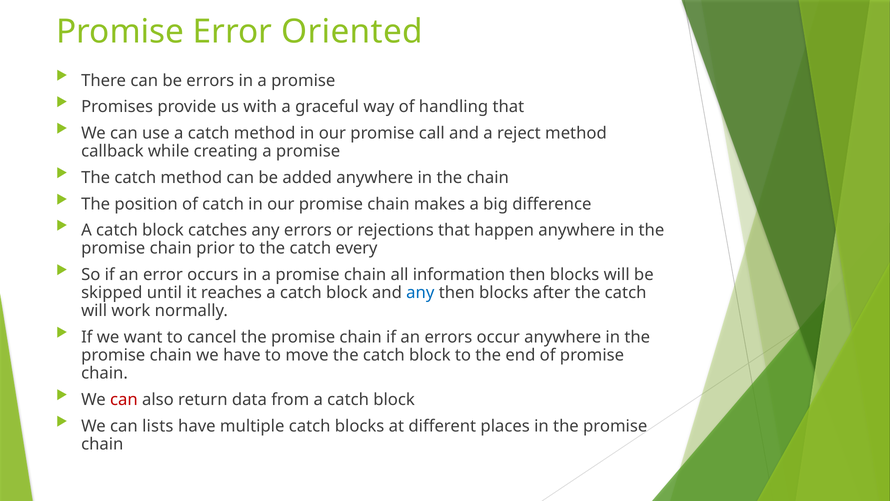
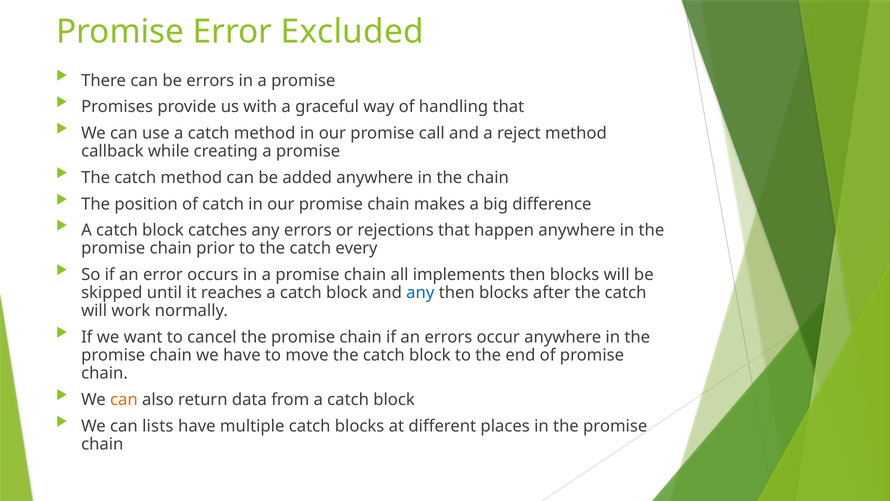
Oriented: Oriented -> Excluded (352, 32)
information: information -> implements (459, 275)
can colour: red -> orange (124, 399)
